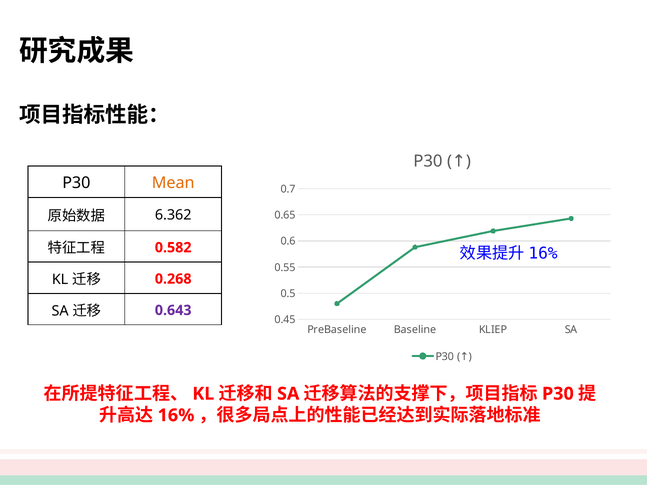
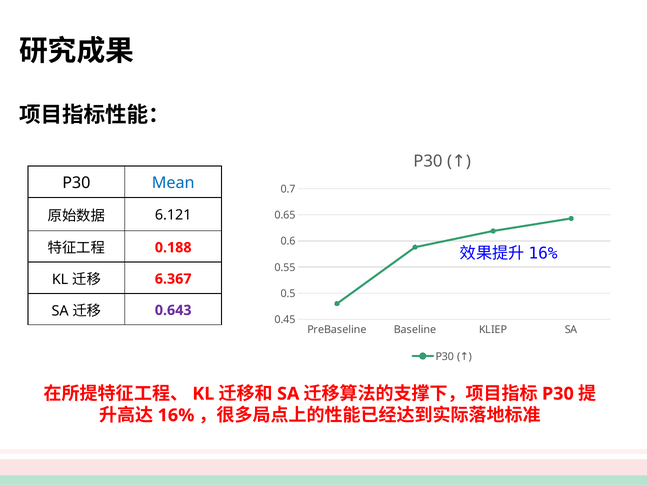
Mean colour: orange -> blue (173, 183)
6.362: 6.362 -> 6.121 (173, 215)
0.582: 0.582 -> 0.188 (173, 248)
0.268: 0.268 -> 6.367 (173, 279)
